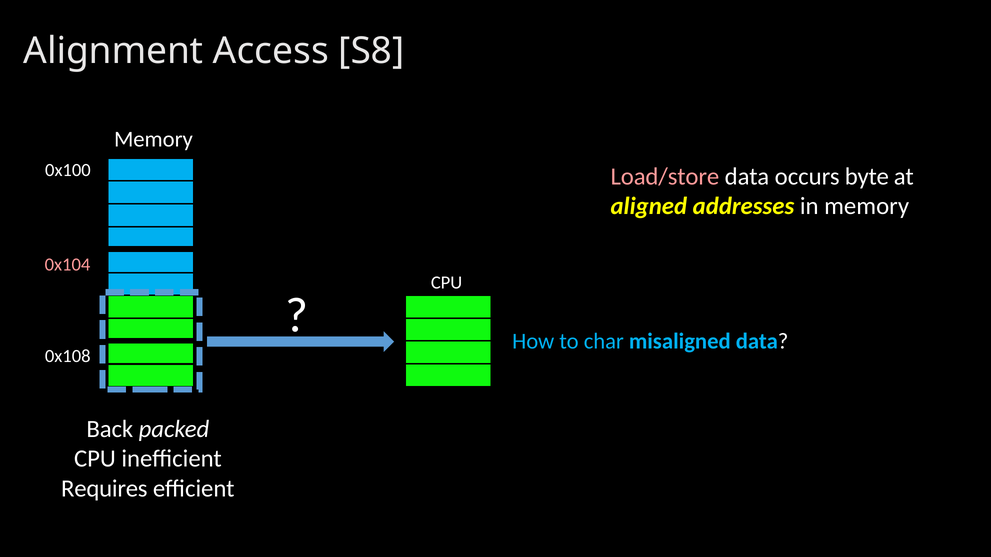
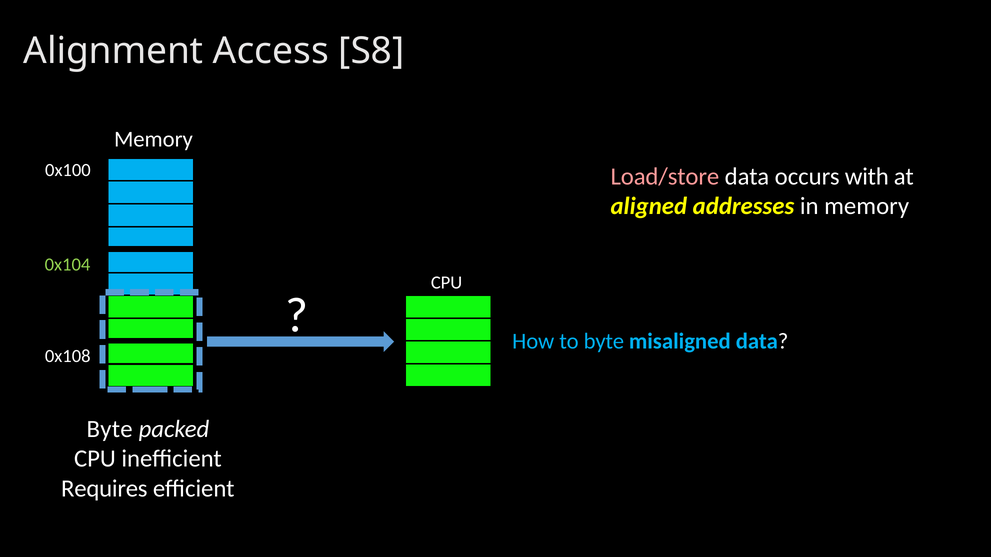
byte: byte -> with (867, 177)
0x104 colour: pink -> light green (67, 265)
to char: char -> byte (604, 342)
Back: Back -> Byte (110, 429)
